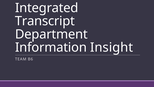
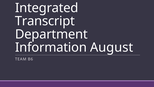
Insight: Insight -> August (112, 47)
